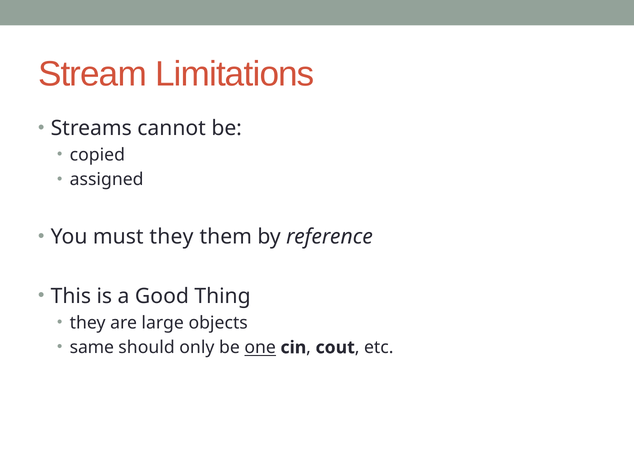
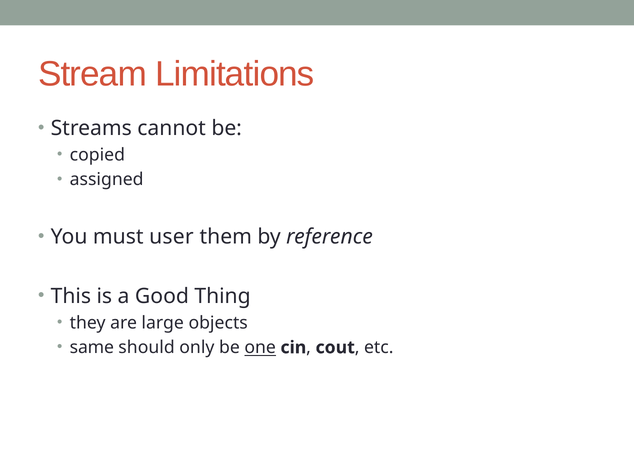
must they: they -> user (171, 237)
